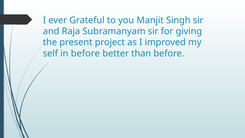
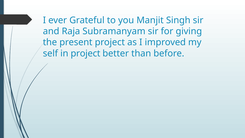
in before: before -> project (85, 53)
